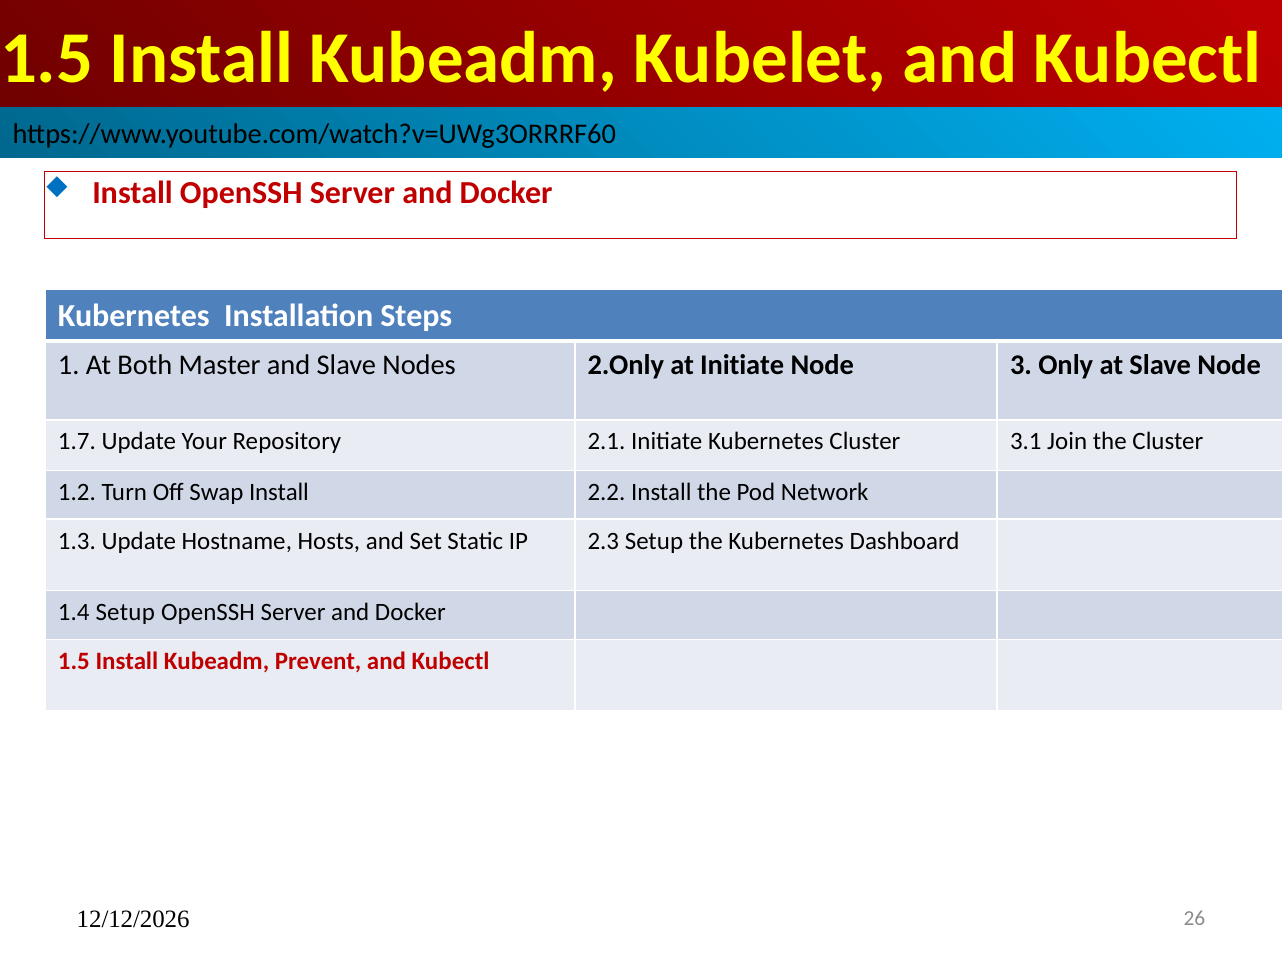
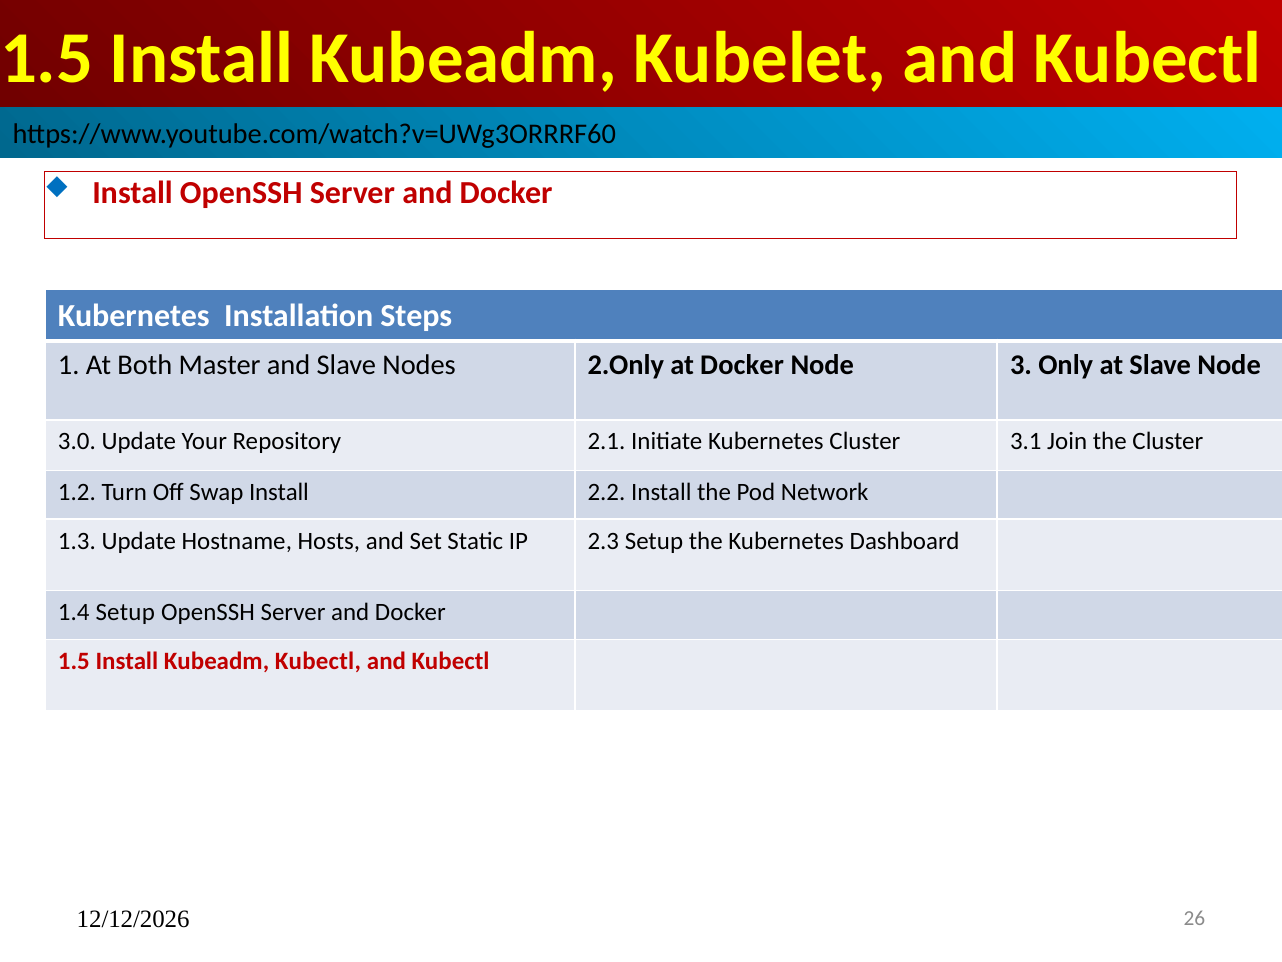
at Initiate: Initiate -> Docker (742, 365)
1.7: 1.7 -> 3.0 (77, 442)
Kubeadm Prevent: Prevent -> Kubectl (318, 661)
